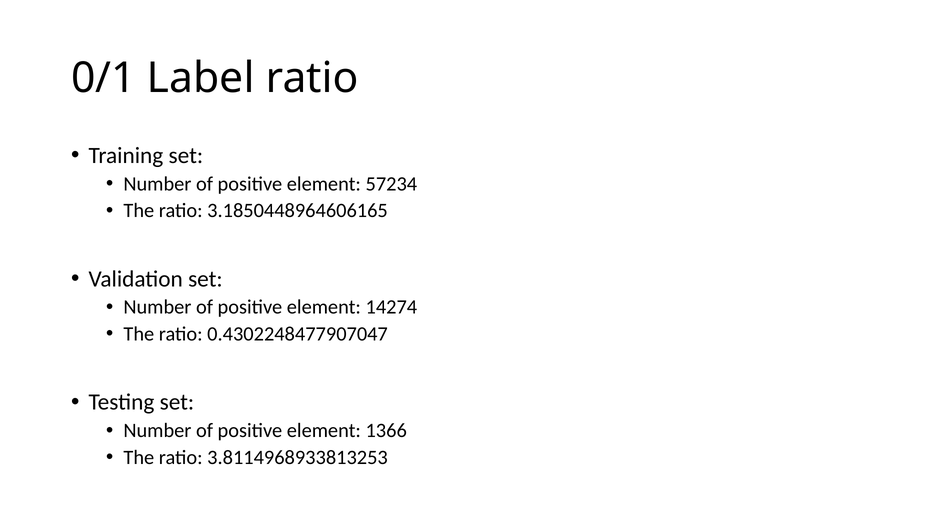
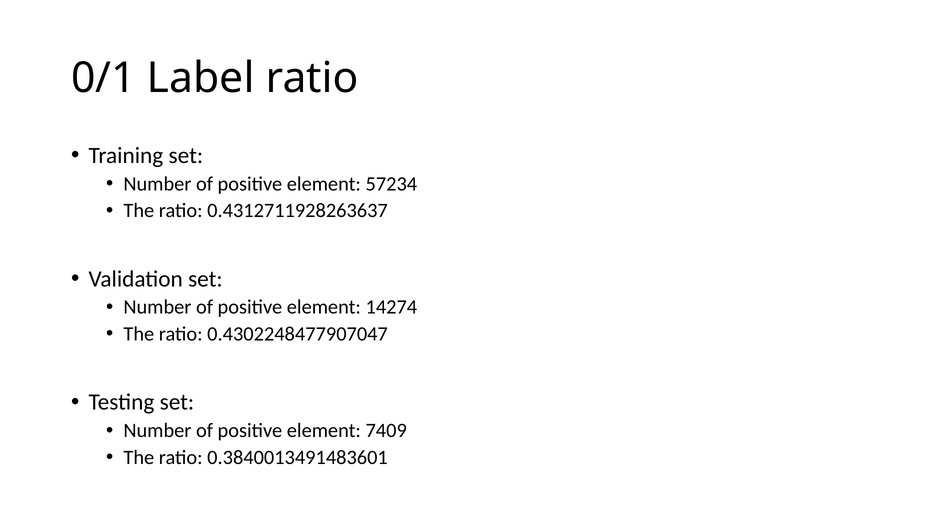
3.1850448964606165: 3.1850448964606165 -> 0.4312711928263637 (298, 211)
1366: 1366 -> 7409 (386, 431)
3.8114968933813253: 3.8114968933813253 -> 0.3840013491483601 (298, 458)
